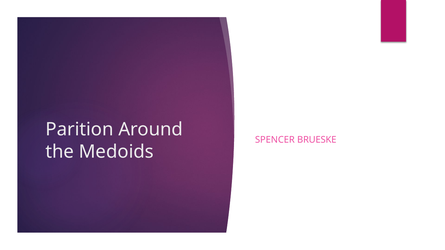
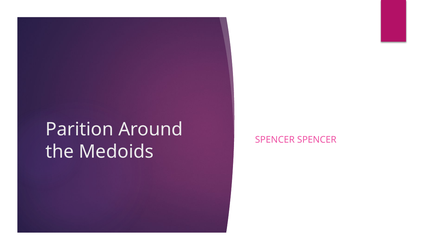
SPENCER BRUESKE: BRUESKE -> SPENCER (317, 140)
